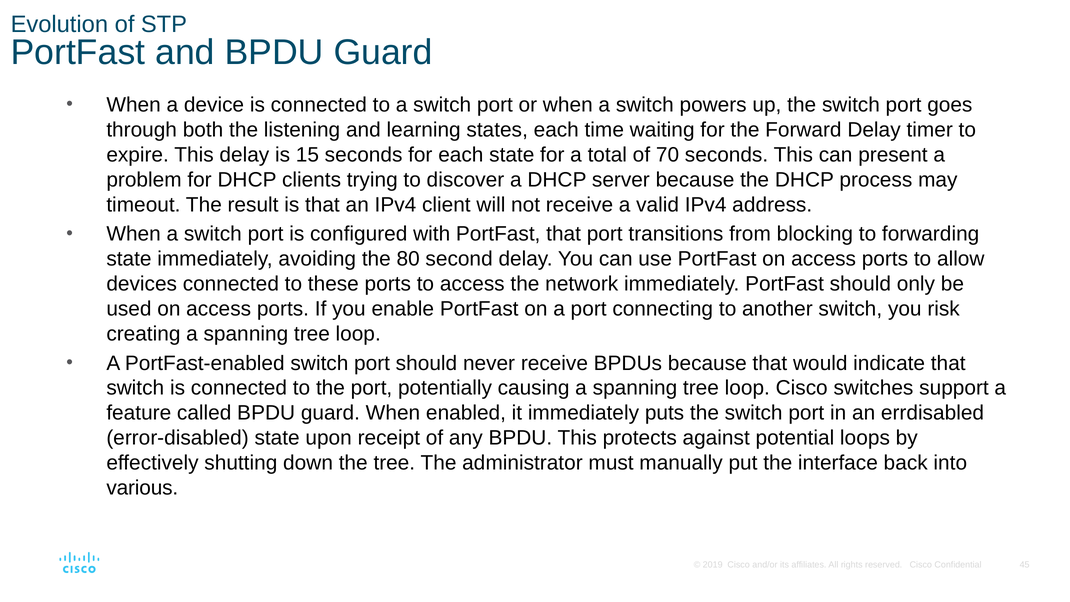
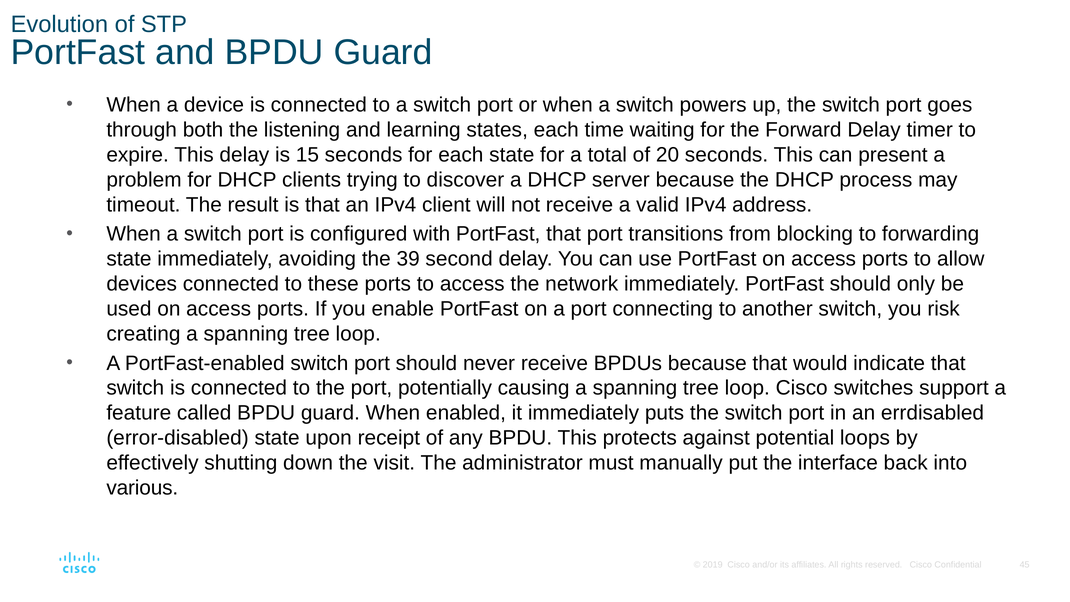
70: 70 -> 20 (668, 155)
80: 80 -> 39 (408, 259)
the tree: tree -> visit (394, 463)
